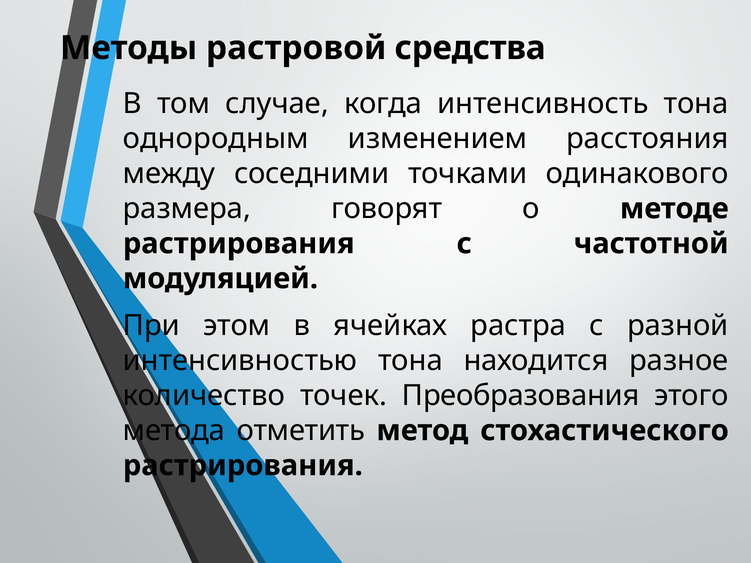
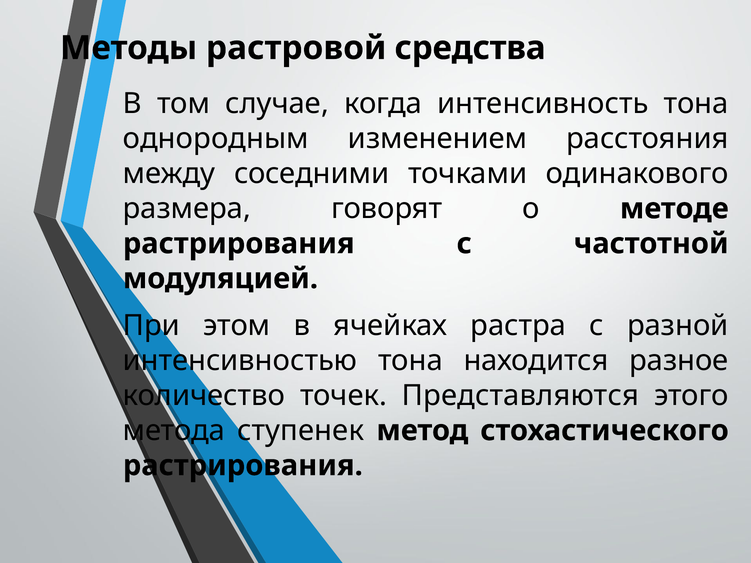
Преобразования: Преобразования -> Представляются (520, 396)
отметить: отметить -> ступенек (301, 431)
